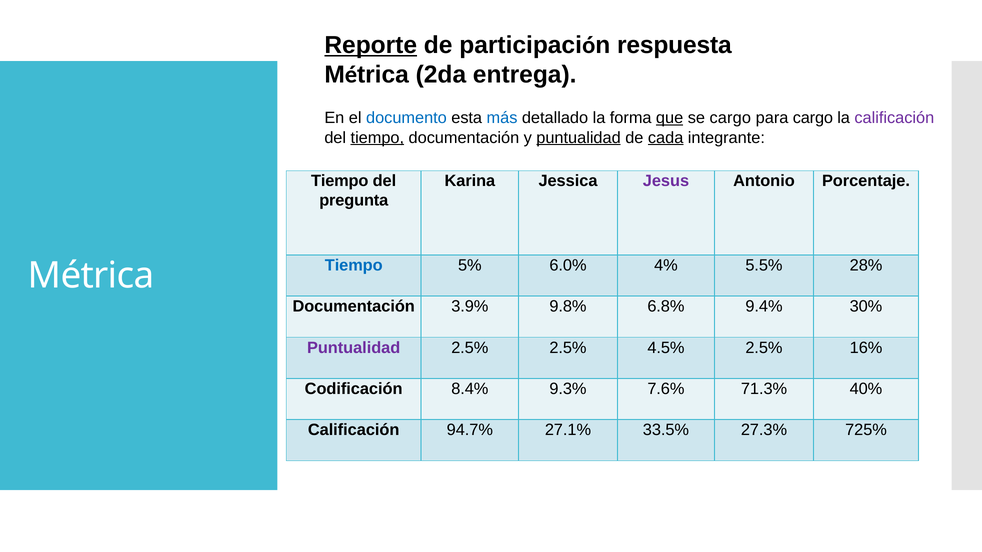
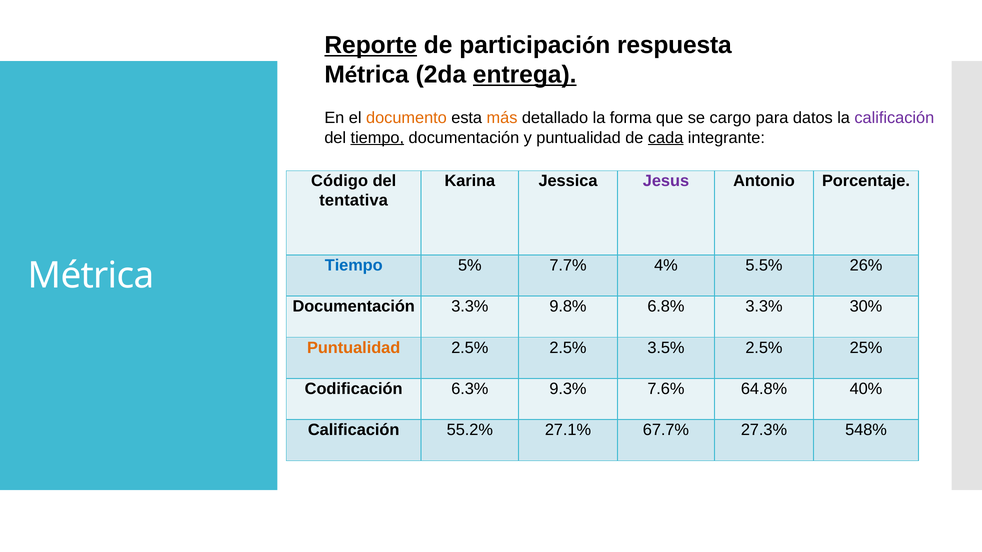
entrega underline: none -> present (525, 75)
documento colour: blue -> orange (406, 118)
más colour: blue -> orange (502, 118)
que underline: present -> none (670, 118)
para cargo: cargo -> datos (813, 118)
puntualidad underline: present -> none (579, 138)
Tiempo: Tiempo -> Código (340, 181)
pregunta: pregunta -> tentativa (354, 200)
6.0%: 6.0% -> 7.7% (568, 265)
28%: 28% -> 26% (866, 265)
Documentación 3.9%: 3.9% -> 3.3% (470, 307)
6.8% 9.4%: 9.4% -> 3.3% (764, 307)
Puntualidad colour: purple -> orange (354, 348)
4.5%: 4.5% -> 3.5% (666, 348)
16%: 16% -> 25% (866, 348)
8.4%: 8.4% -> 6.3% (470, 389)
71.3%: 71.3% -> 64.8% (764, 389)
94.7%: 94.7% -> 55.2% (470, 430)
33.5%: 33.5% -> 67.7% (666, 430)
725%: 725% -> 548% (866, 430)
